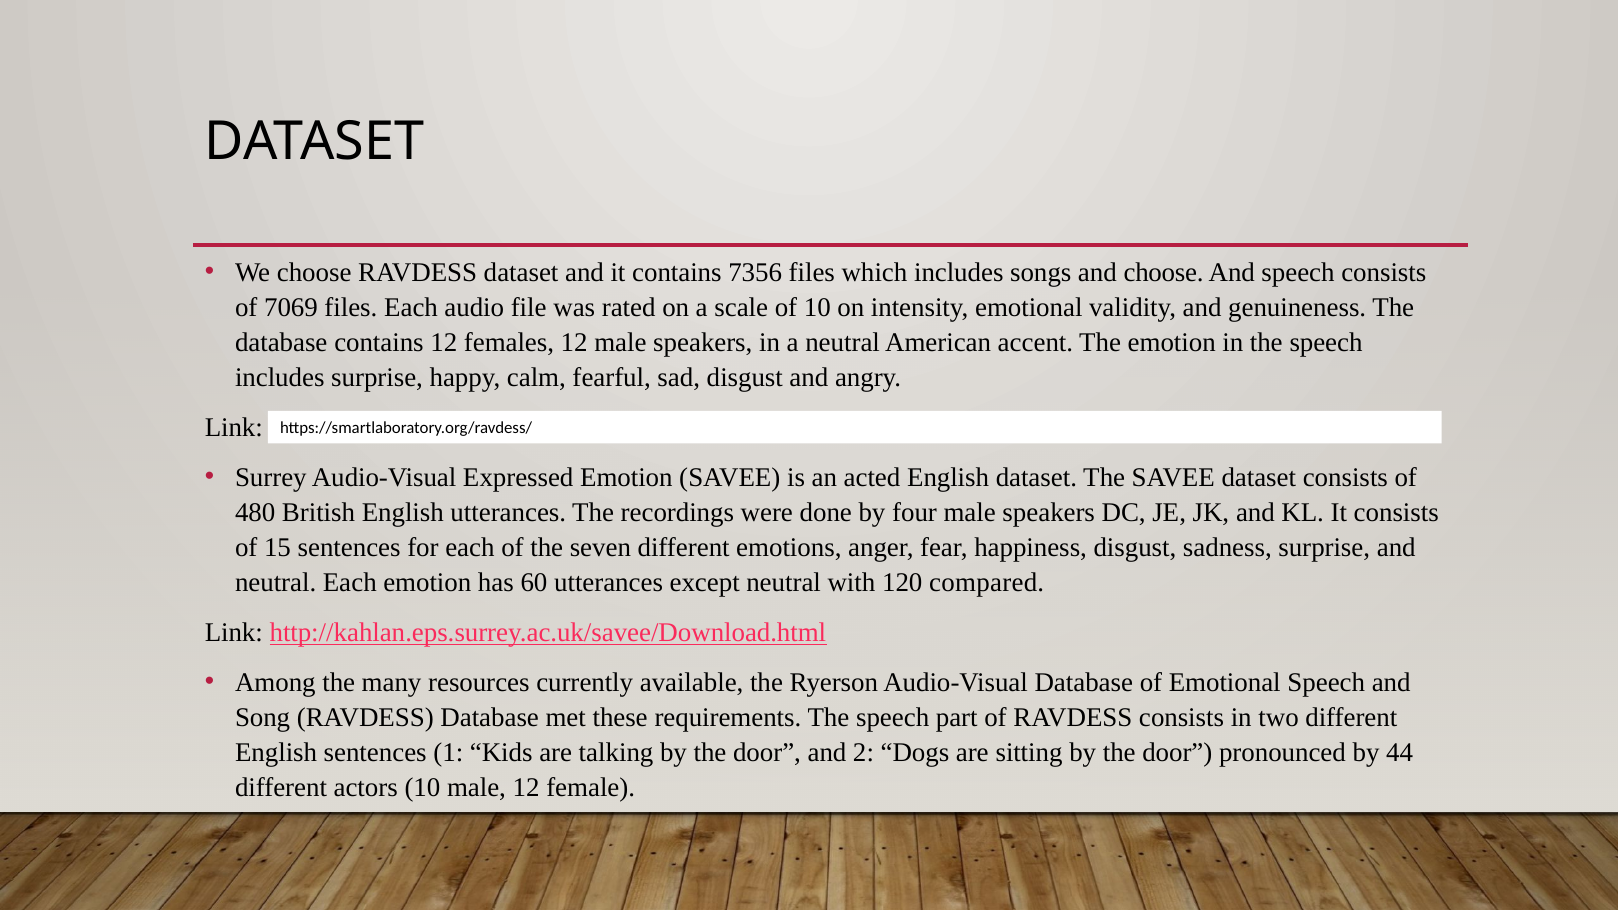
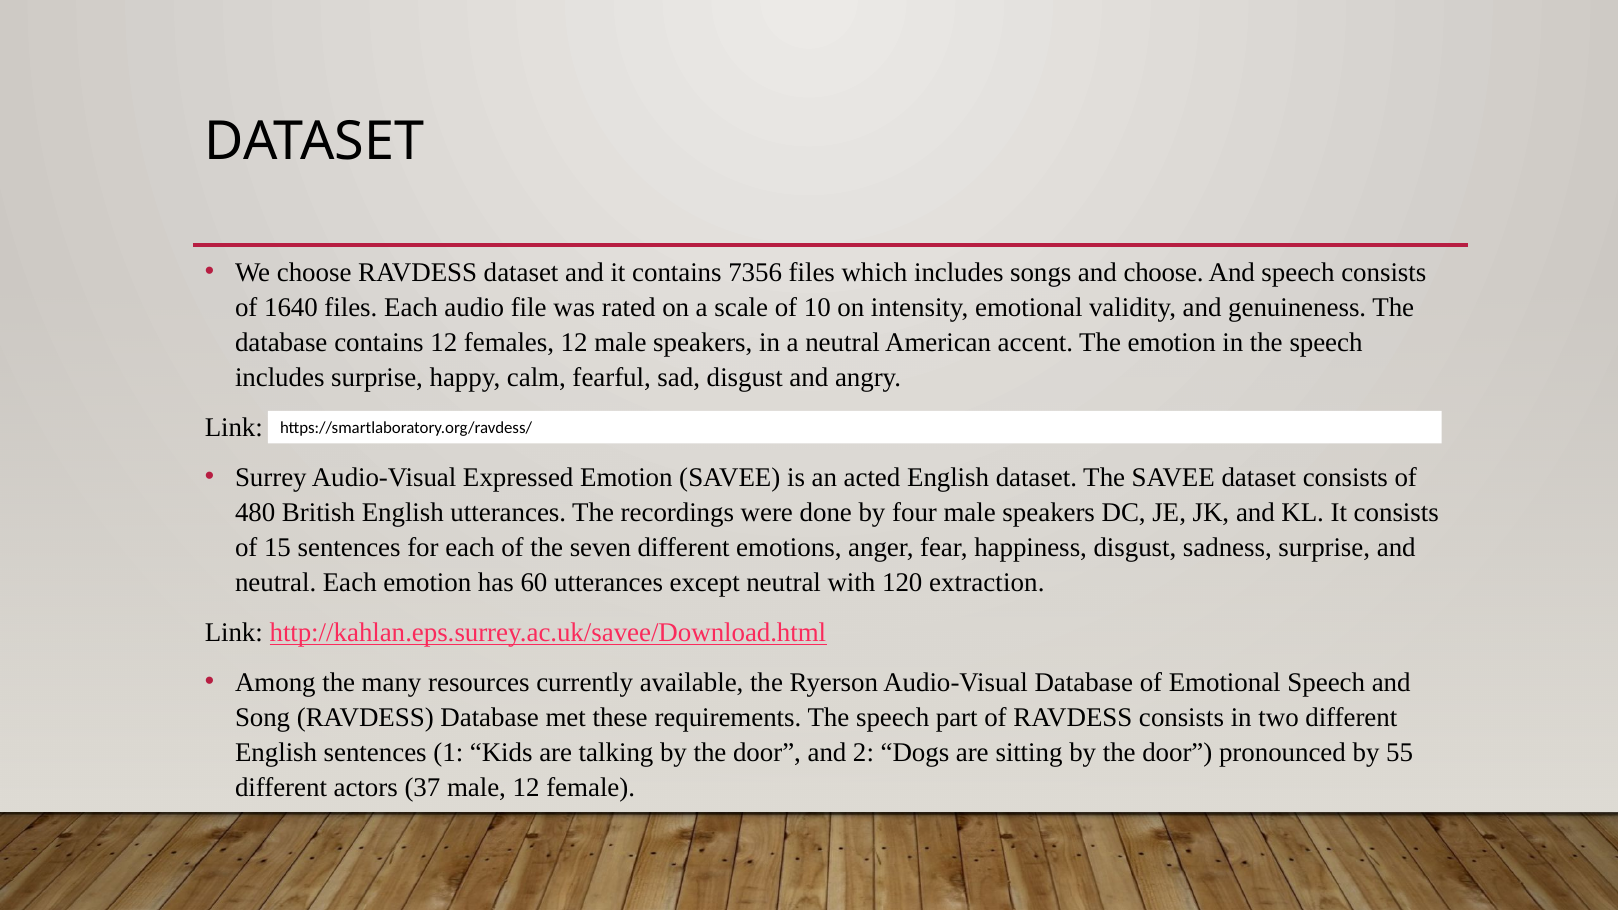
7069: 7069 -> 1640 (291, 308)
compared: compared -> extraction (987, 582)
44: 44 -> 55 (1399, 752)
actors 10: 10 -> 37 (422, 787)
